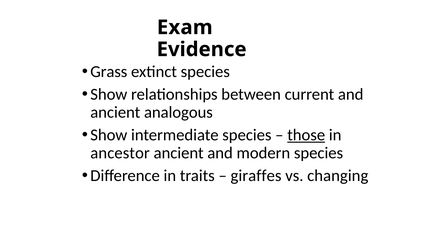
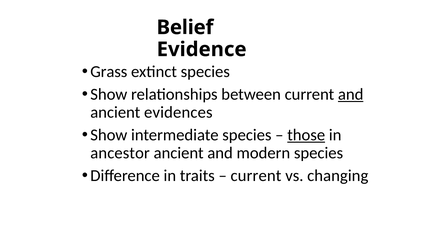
Exam: Exam -> Belief (185, 27)
and underline: none -> present (351, 94)
analogous: analogous -> evidences (178, 112)
giraffes: giraffes -> current (256, 175)
